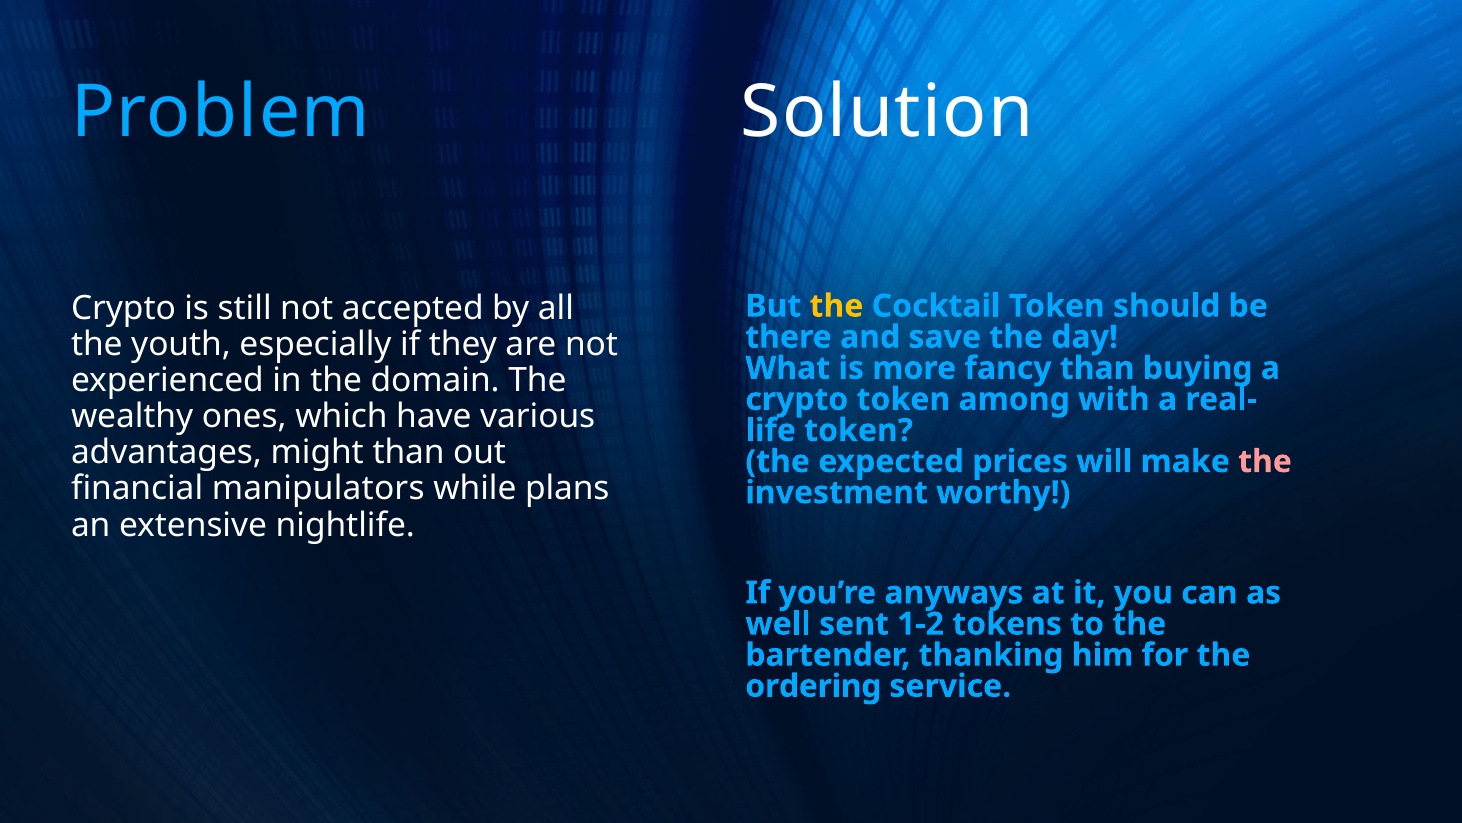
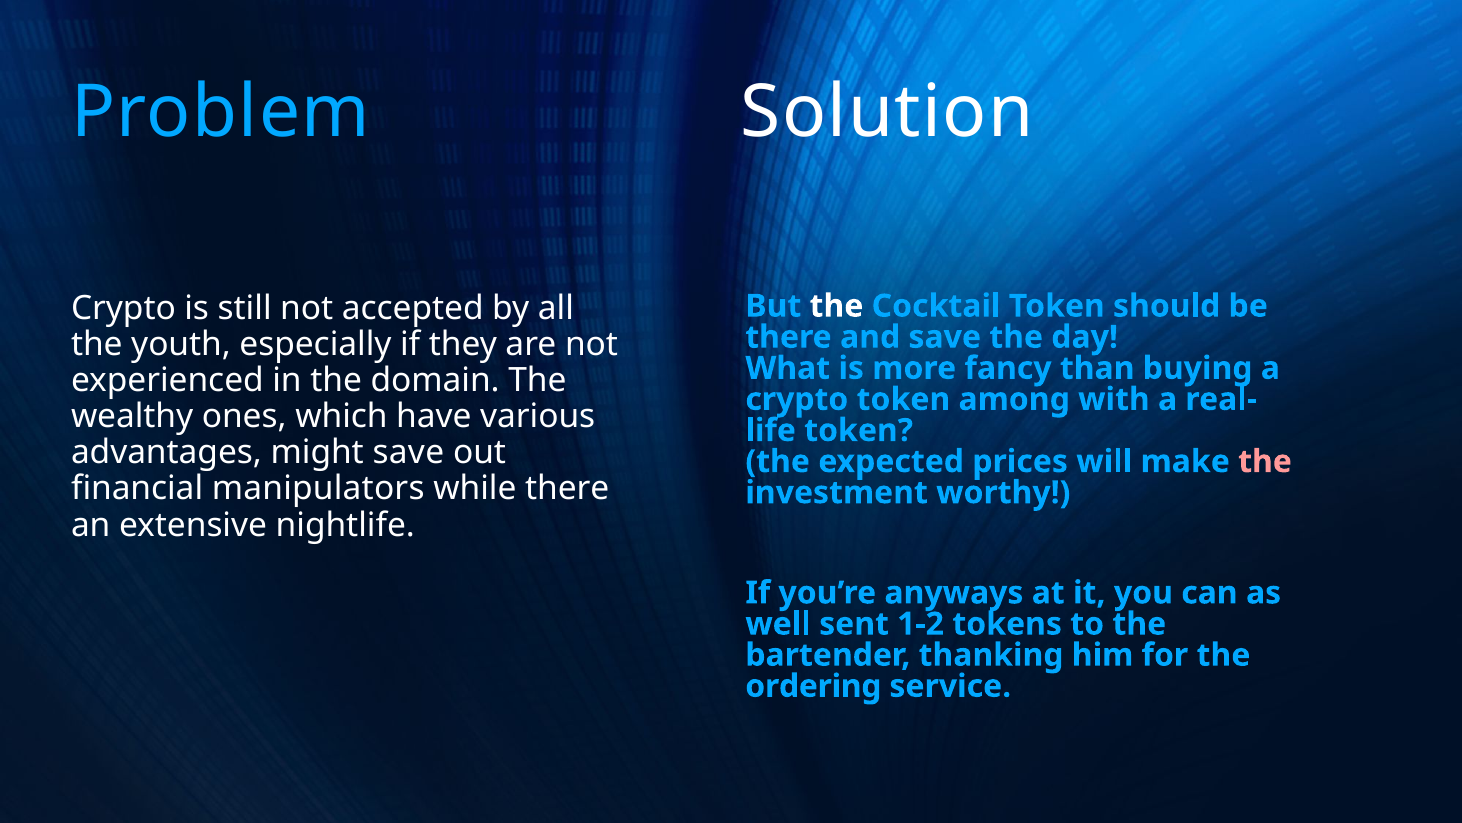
the colour: yellow -> white (836, 306)
might than: than -> save (408, 453)
while plans: plans -> there (567, 489)
